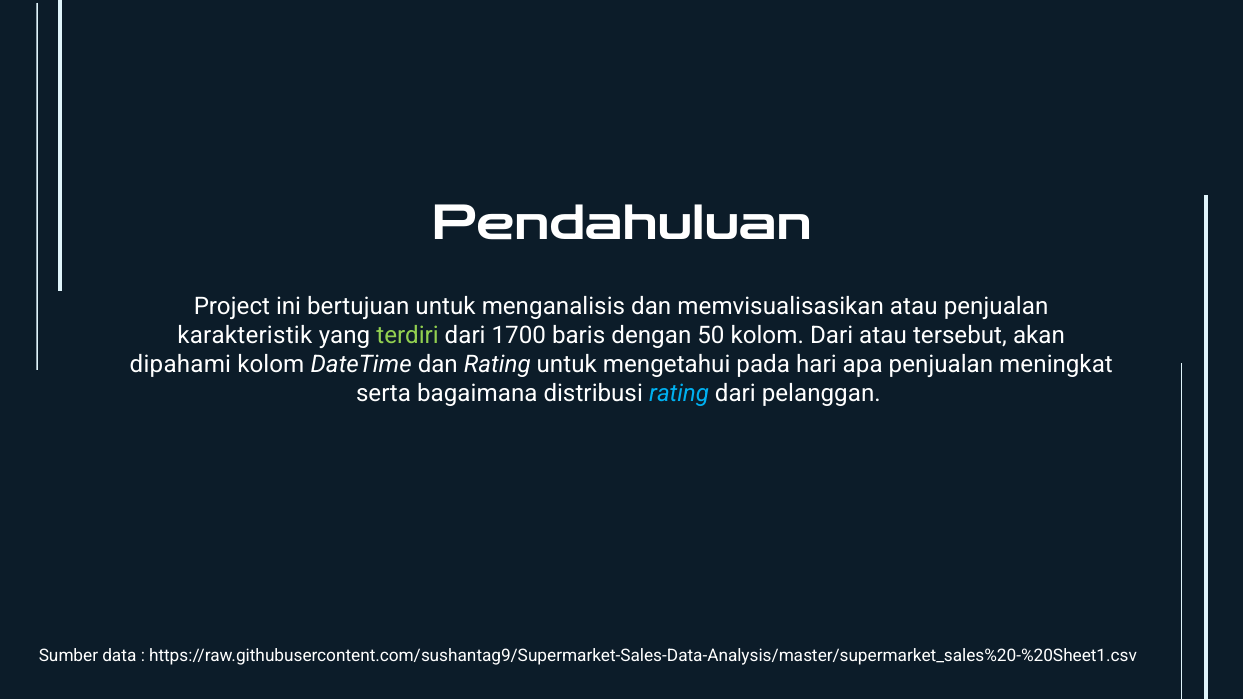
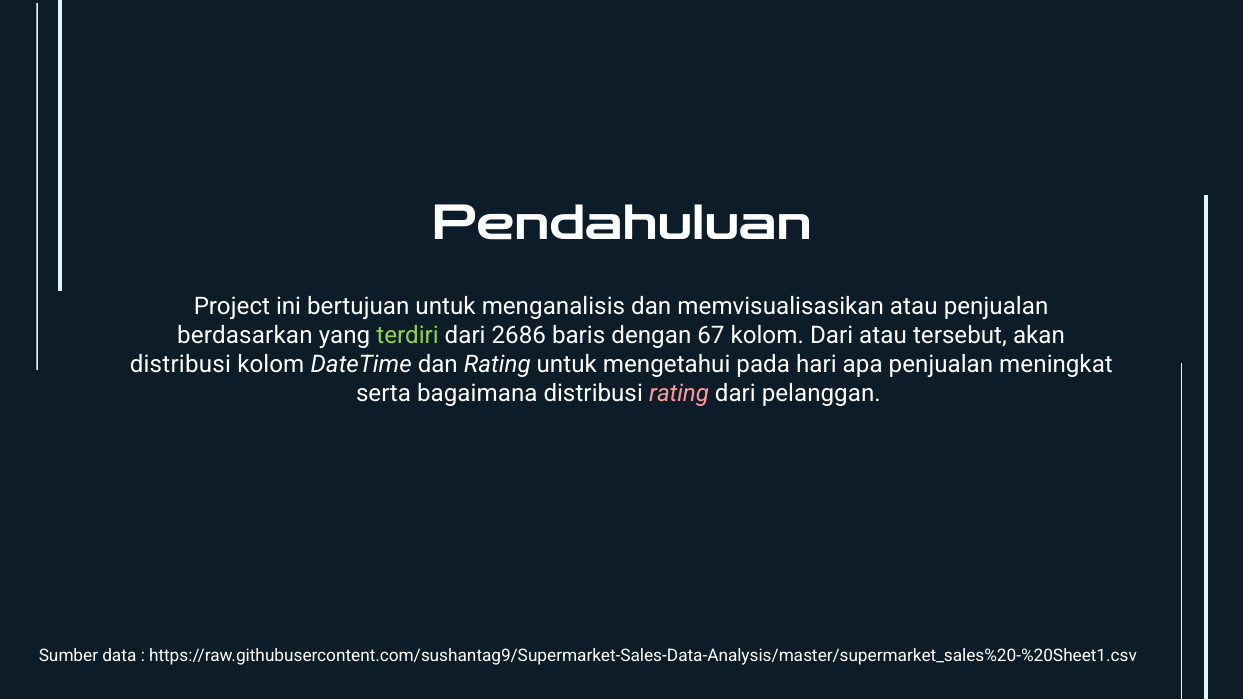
karakteristik: karakteristik -> berdasarkan (245, 336)
1700: 1700 -> 2686 (519, 336)
50: 50 -> 67 (711, 336)
dipahami: dipahami -> distribusi (180, 365)
rating colour: light blue -> pink (679, 394)
